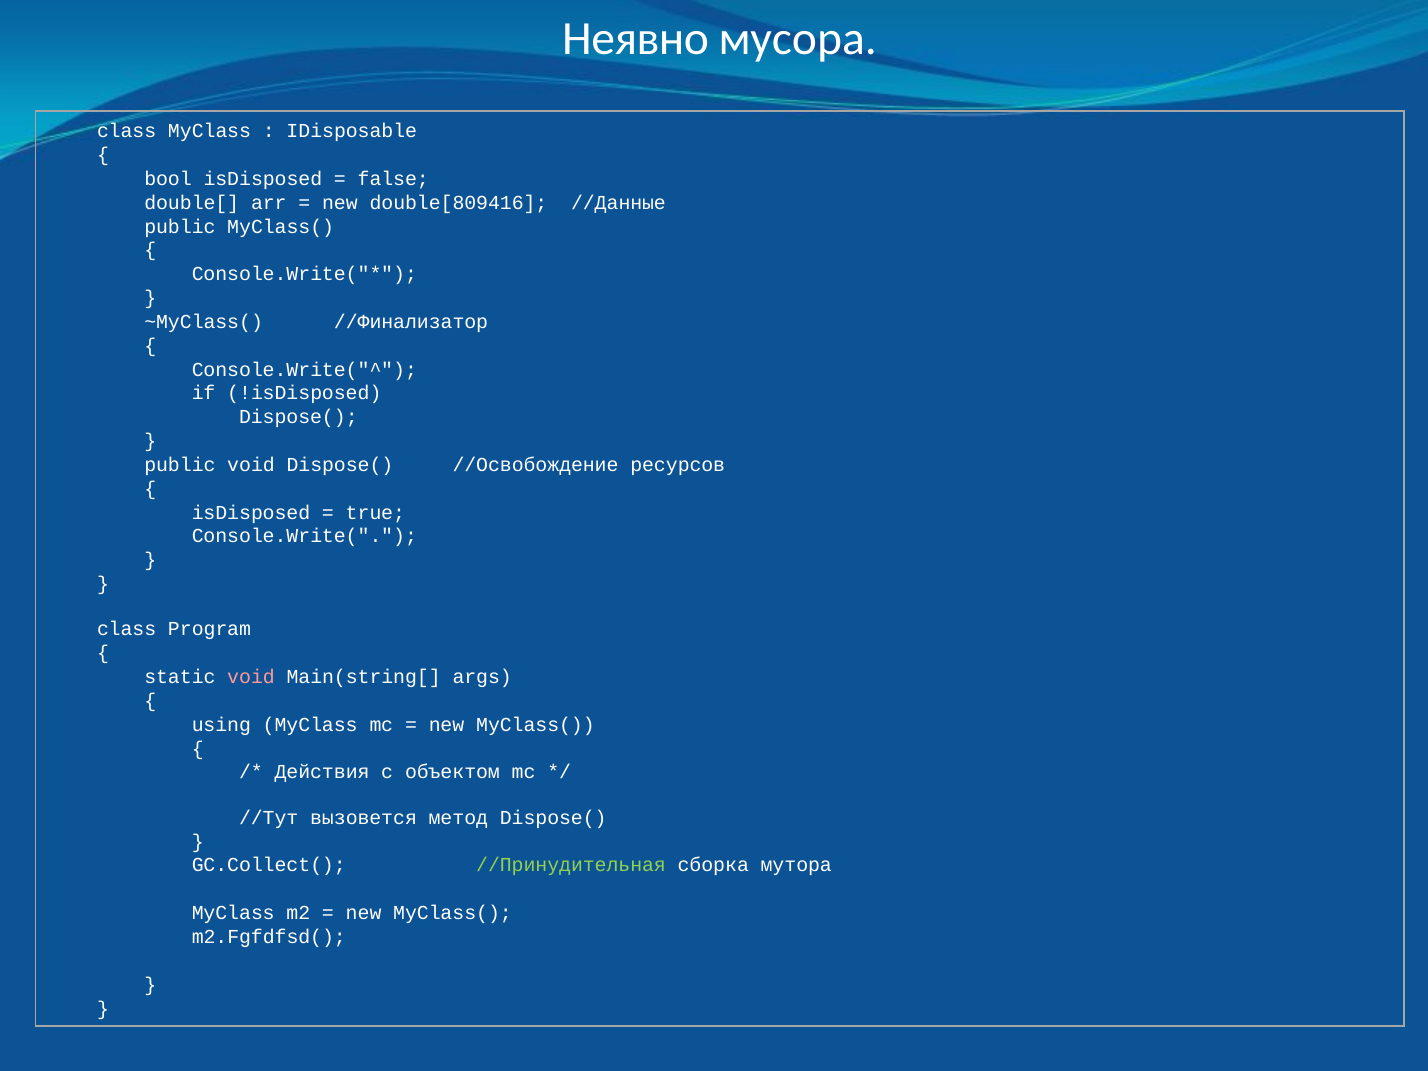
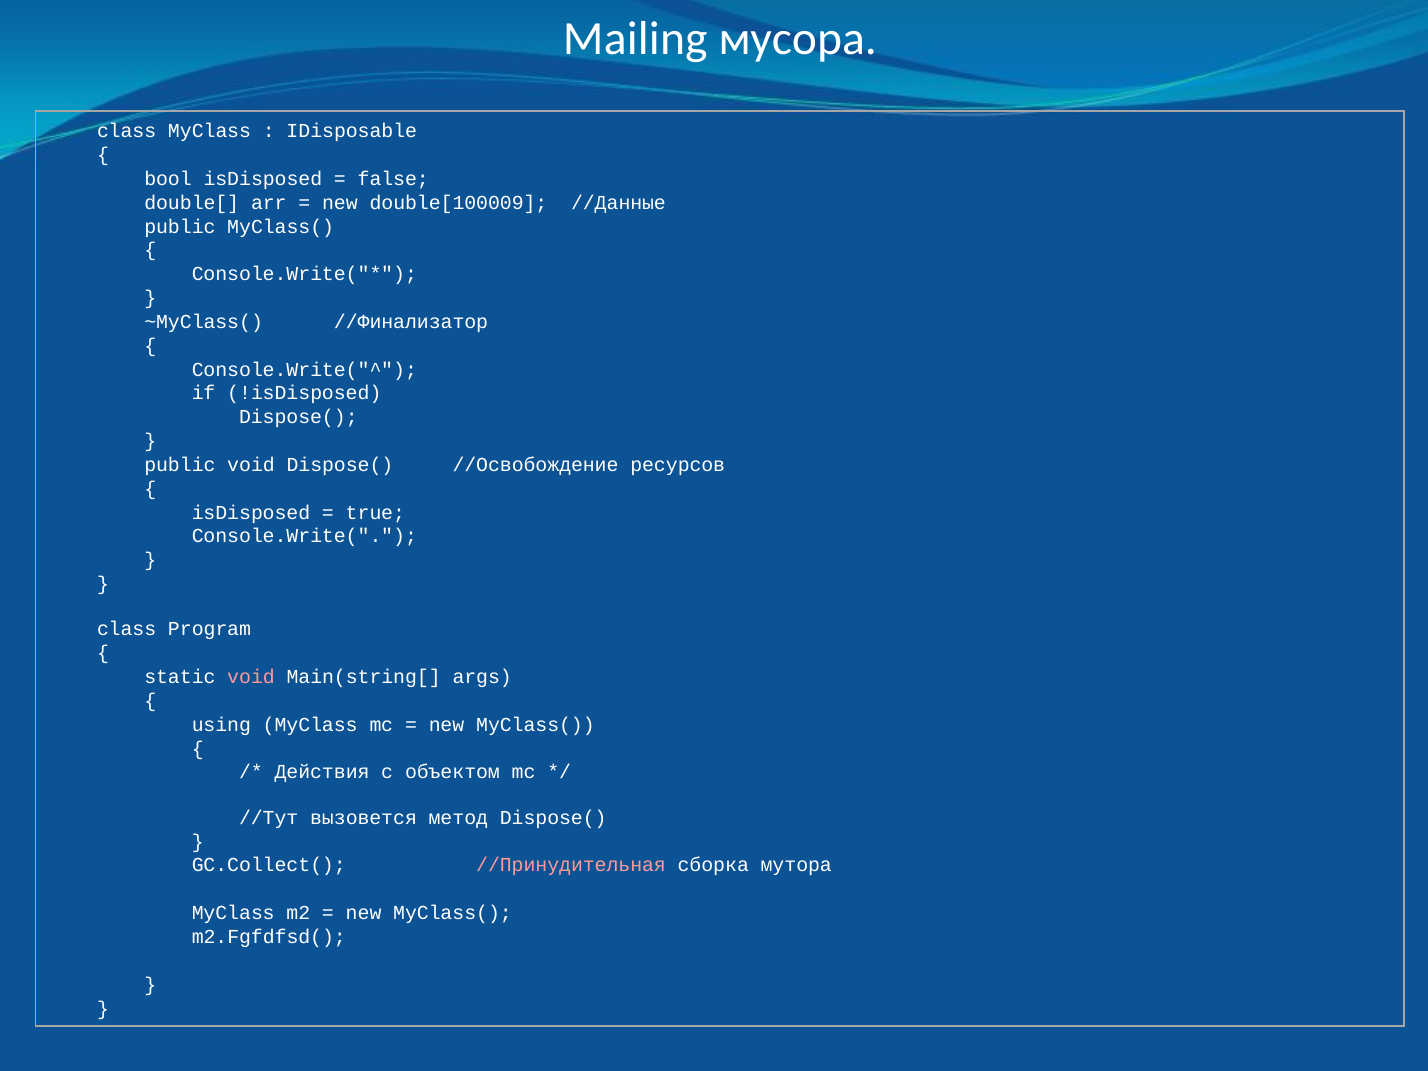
Неявно: Неявно -> Mailing (635, 39)
double[809416: double[809416 -> double[100009 (458, 203)
//Принудительная colour: light green -> pink (571, 865)
